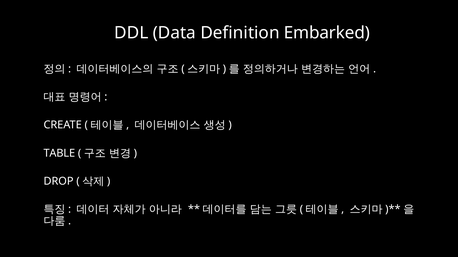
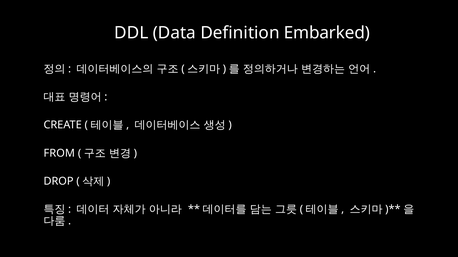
TABLE: TABLE -> FROM (59, 153)
